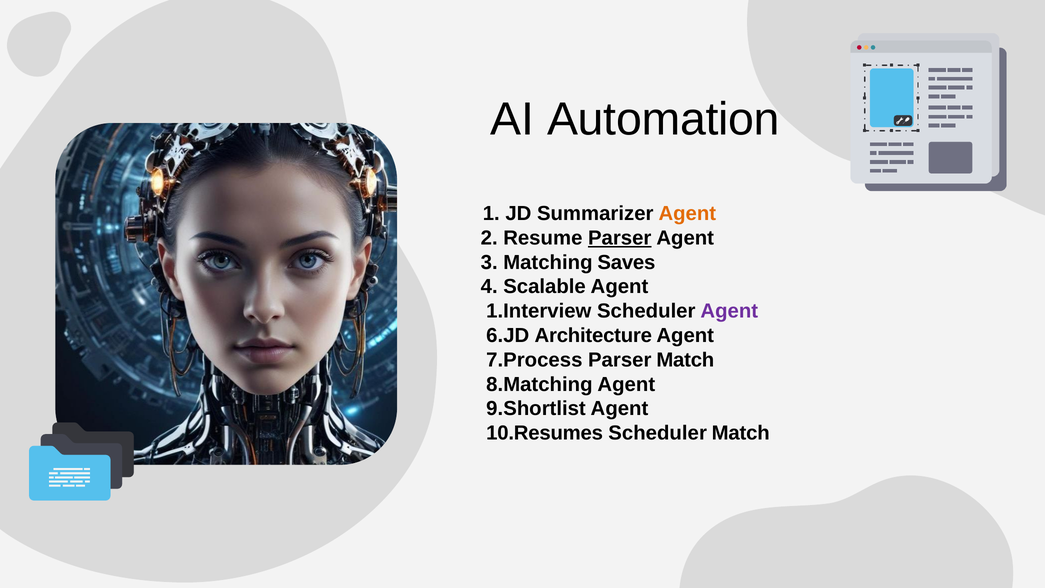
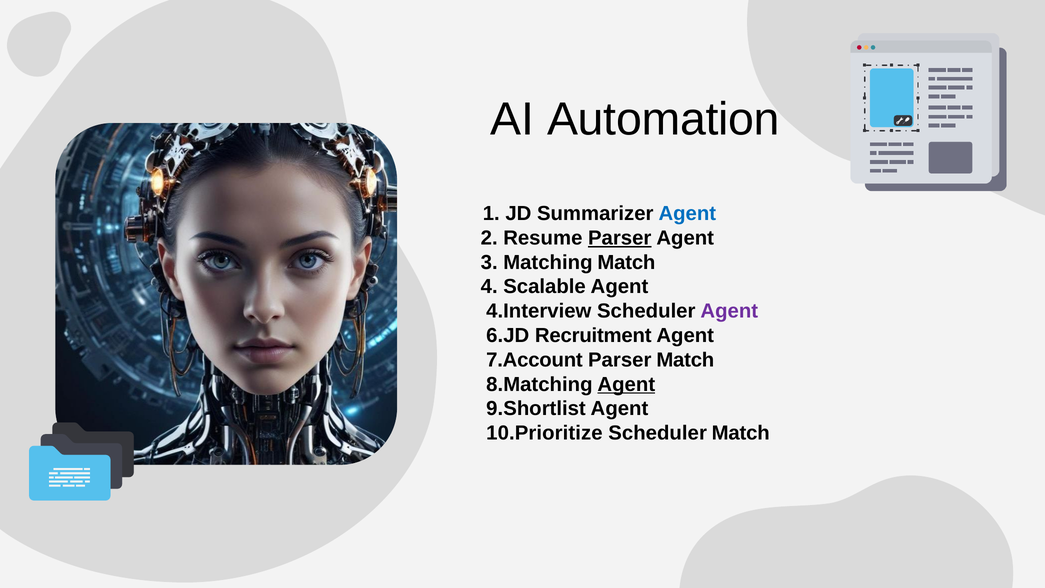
Agent colour: orange -> blue (687, 213)
Matching Saves: Saves -> Match (626, 262)
1.Interview: 1.Interview -> 4.Interview (539, 311)
Architecture: Architecture -> Recruitment (593, 335)
7.Process: 7.Process -> 7.Account (534, 360)
Agent underline: none -> present (626, 384)
10.Resumes: 10.Resumes -> 10.Prioritize (544, 433)
